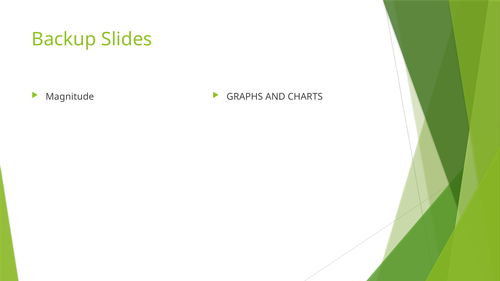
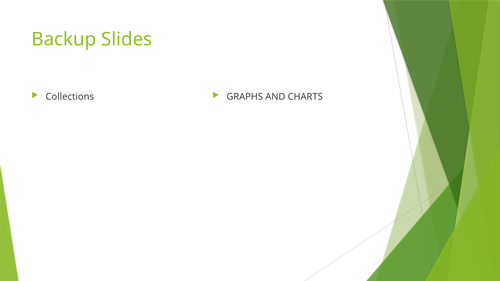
Magnitude: Magnitude -> Collections (70, 97)
